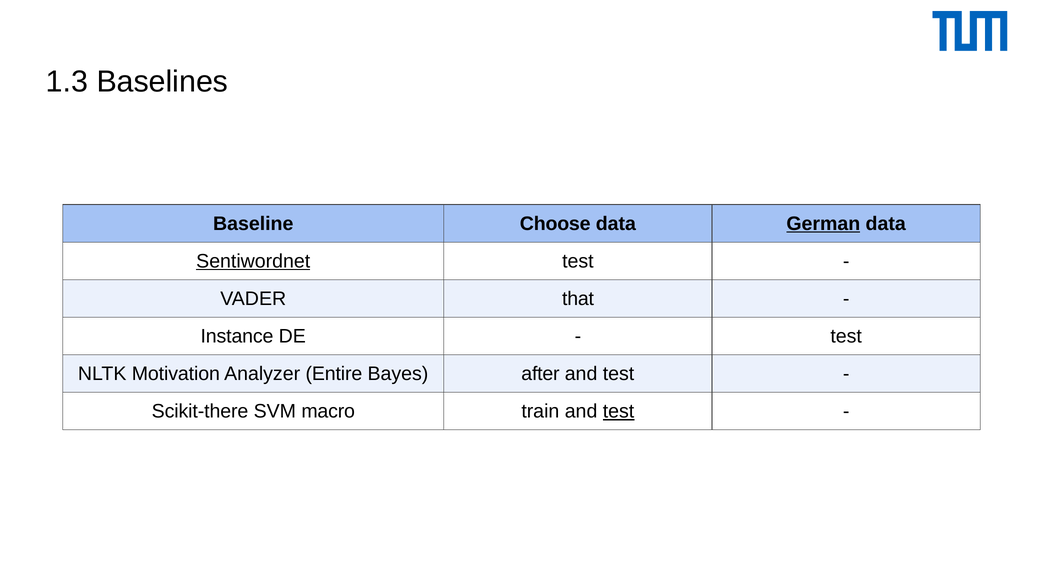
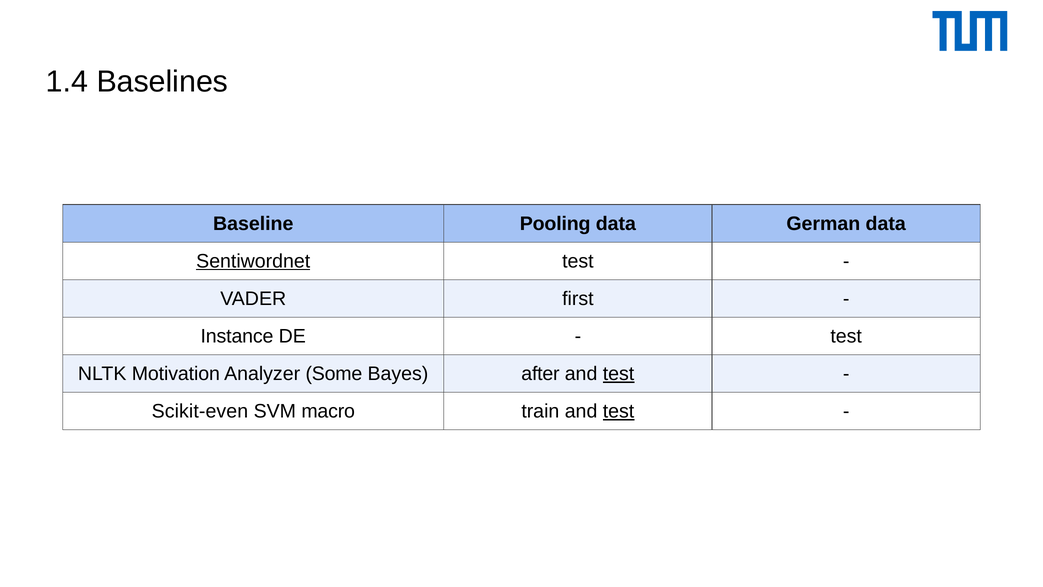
1.3: 1.3 -> 1.4 (67, 82)
Choose: Choose -> Pooling (555, 224)
German underline: present -> none (823, 224)
that: that -> first (578, 299)
Entire: Entire -> Some (334, 374)
test underline: none -> present (619, 374)
Scikit-there: Scikit-there -> Scikit-even (200, 411)
